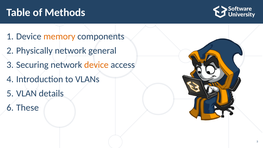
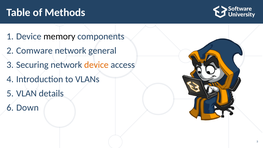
memory colour: orange -> black (59, 36)
Physically: Physically -> Comware (34, 51)
These: These -> Down (27, 108)
